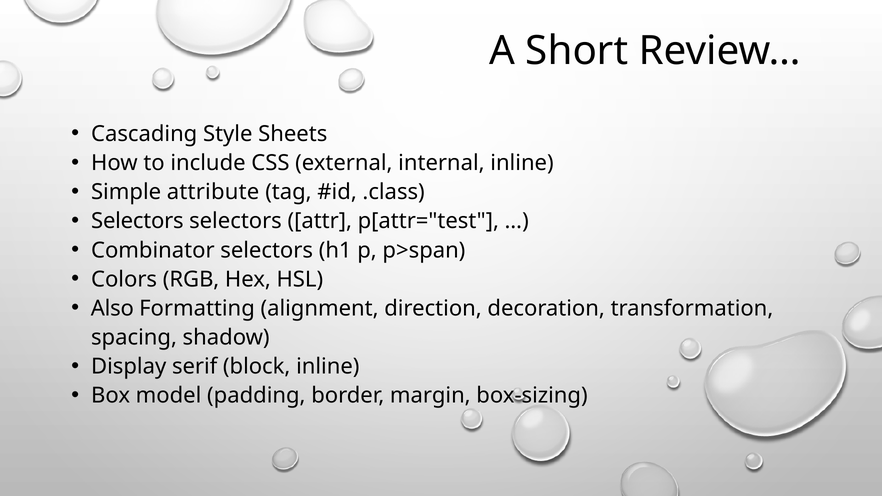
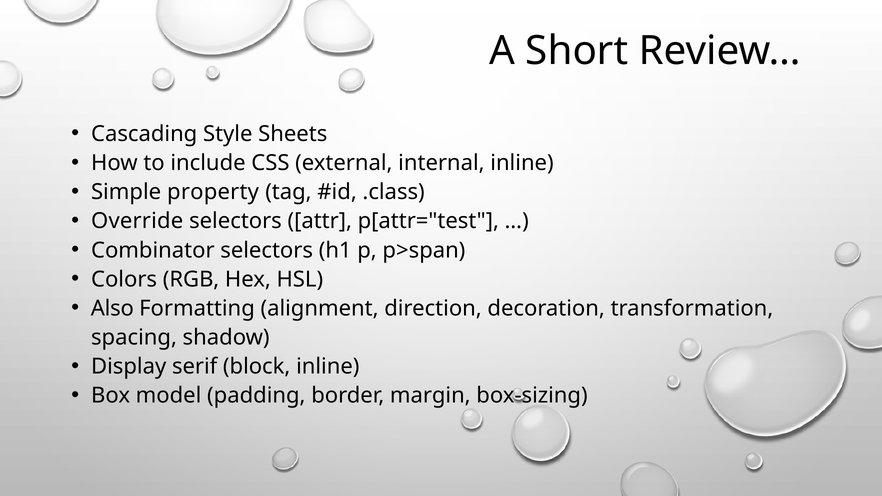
attribute: attribute -> property (213, 192)
Selectors: Selectors -> Override (137, 221)
